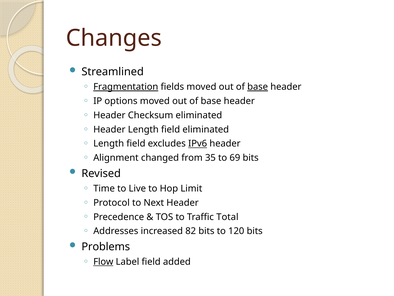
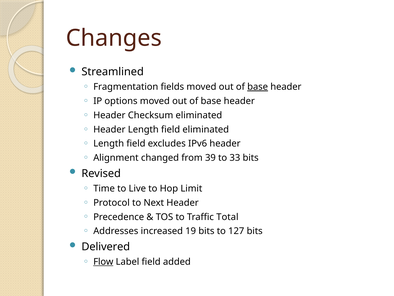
Fragmentation underline: present -> none (126, 87)
IPv6 underline: present -> none (198, 143)
35: 35 -> 39 (210, 158)
69: 69 -> 33 (235, 158)
82: 82 -> 19 (191, 231)
120: 120 -> 127 (236, 231)
Problems: Problems -> Delivered (106, 246)
